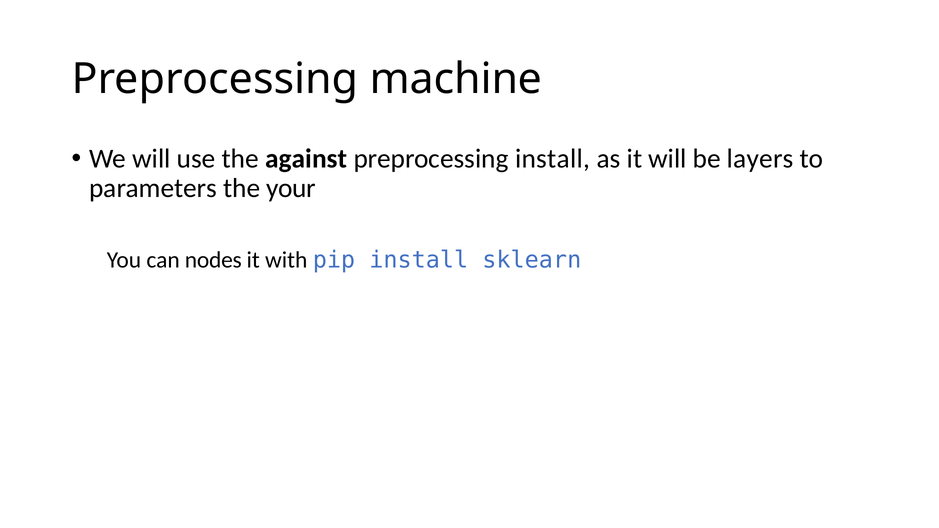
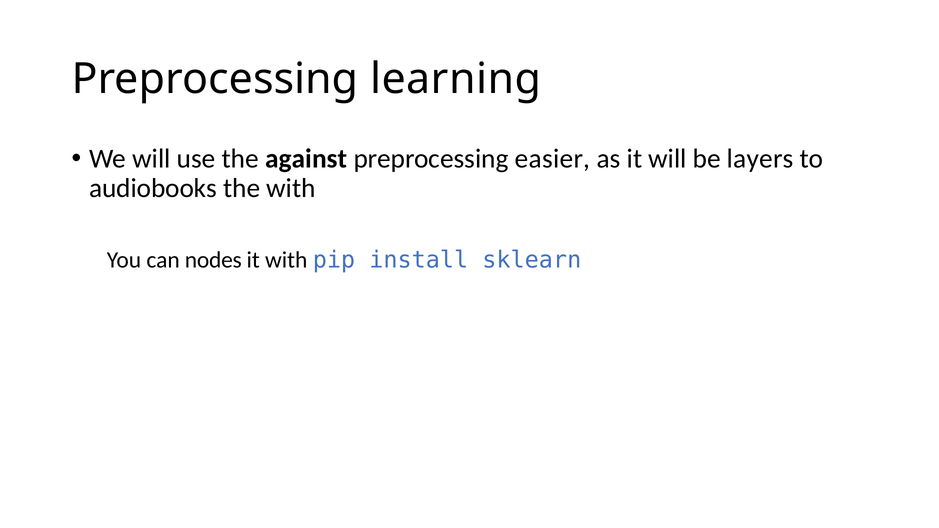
machine: machine -> learning (456, 79)
preprocessing install: install -> easier (553, 159)
parameters: parameters -> audiobooks (153, 188)
the your: your -> with (291, 188)
